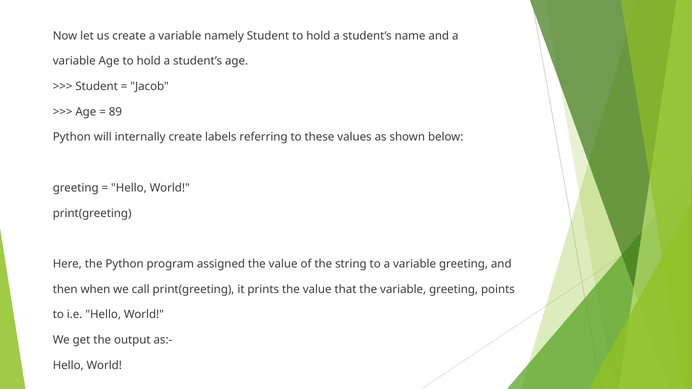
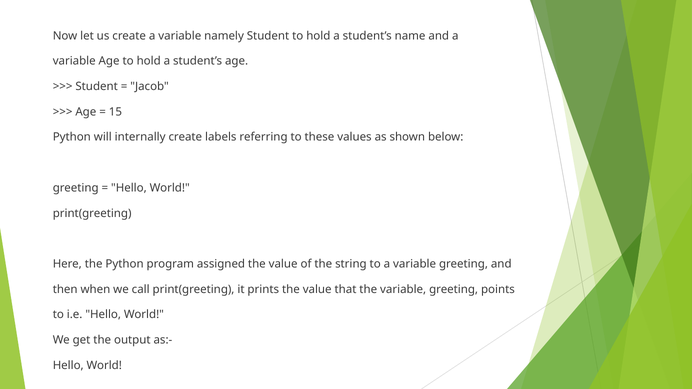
89: 89 -> 15 (115, 112)
